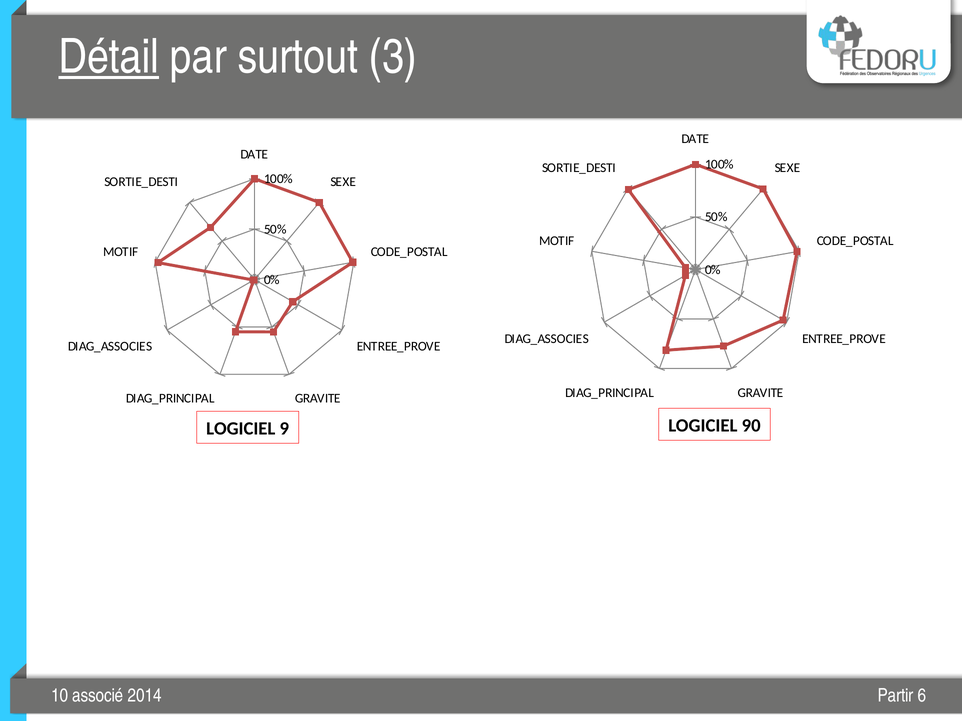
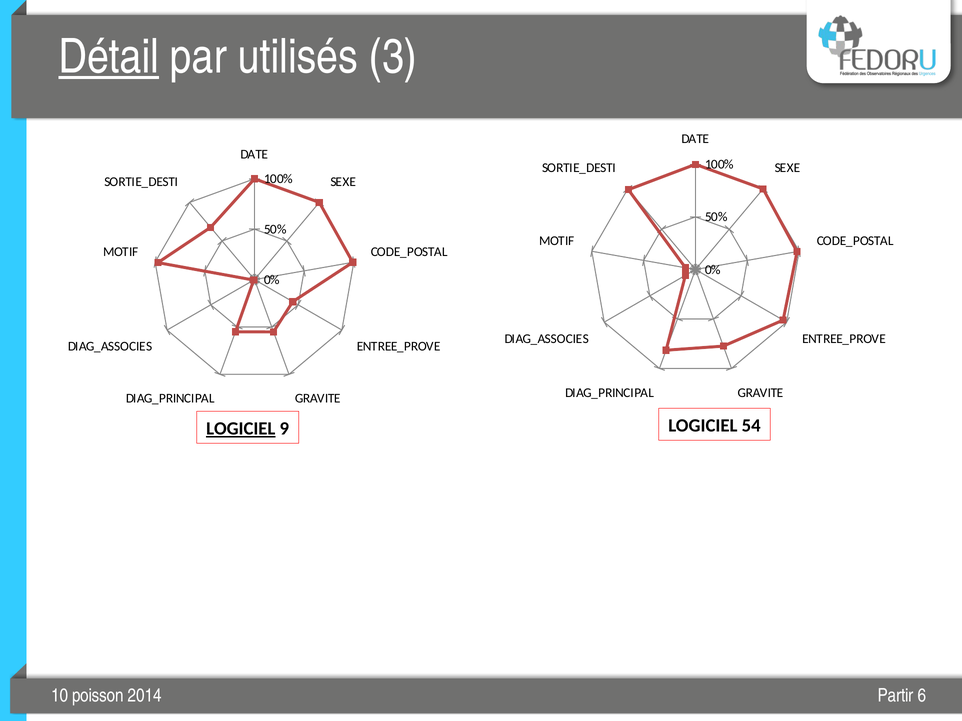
surtout: surtout -> utilisés (298, 57)
LOGICIEL underline: none -> present (241, 429)
90: 90 -> 54 (751, 426)
associé: associé -> poisson (98, 696)
